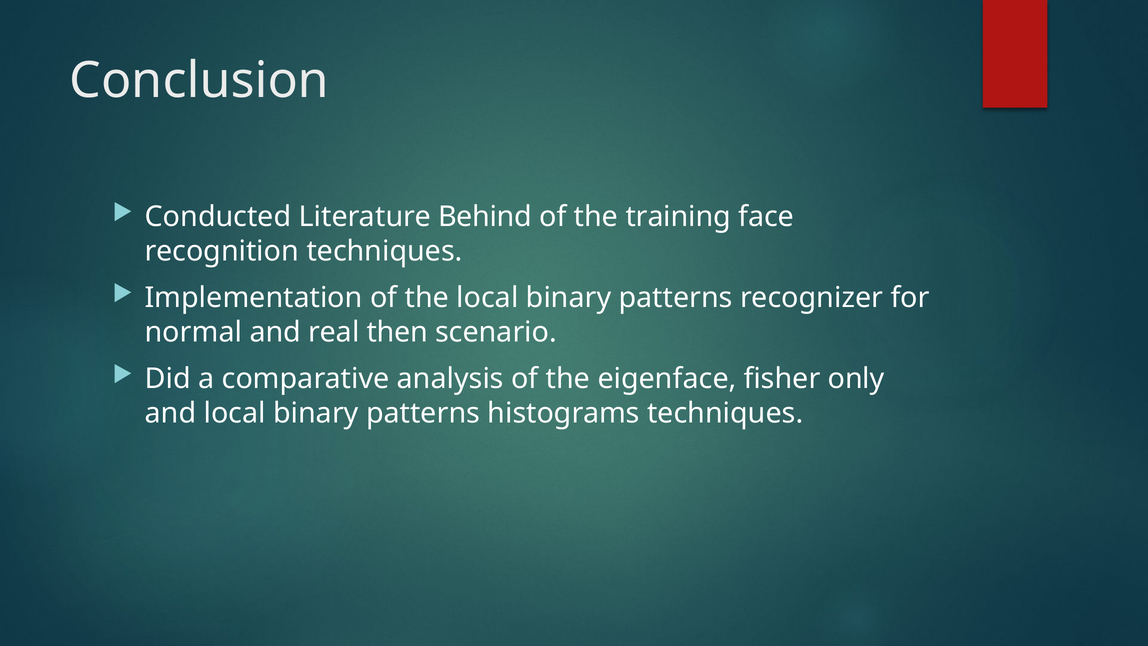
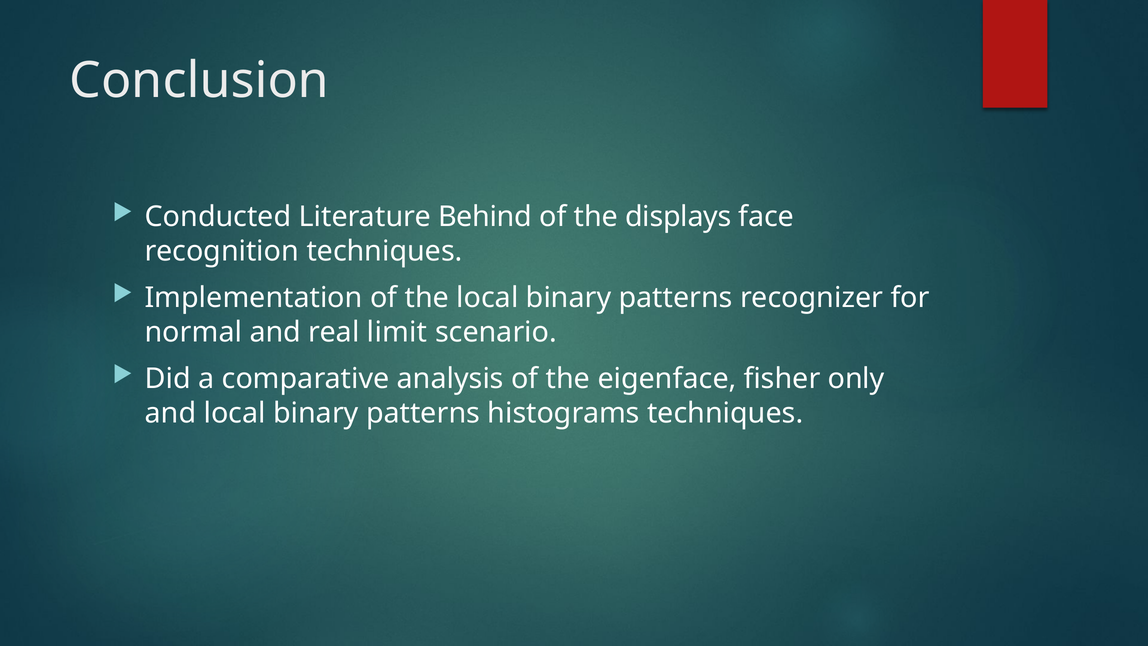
training: training -> displays (678, 217)
then: then -> limit (397, 332)
